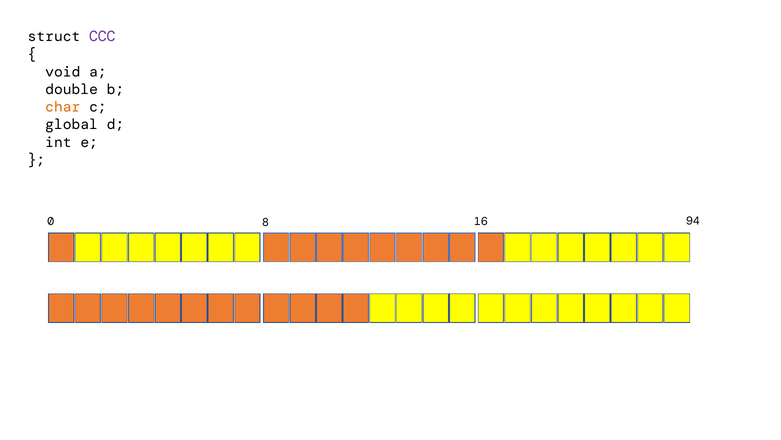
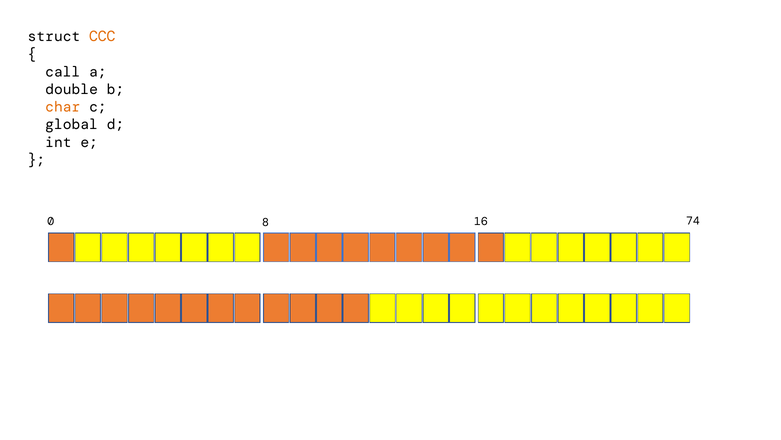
CCC colour: purple -> orange (102, 37)
void: void -> call (63, 72)
94: 94 -> 74 (693, 221)
